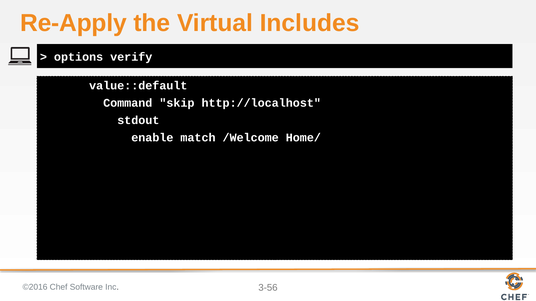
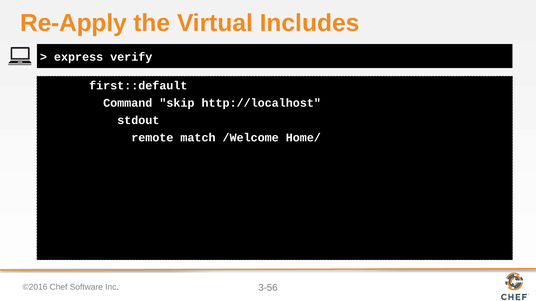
options: options -> express (79, 57)
value::default: value::default -> first::default (138, 86)
enable: enable -> remote (152, 138)
